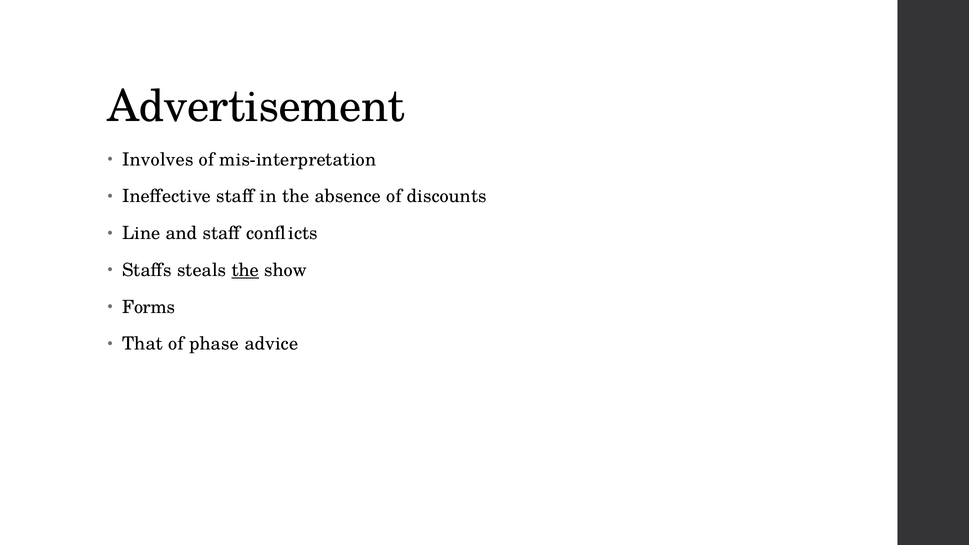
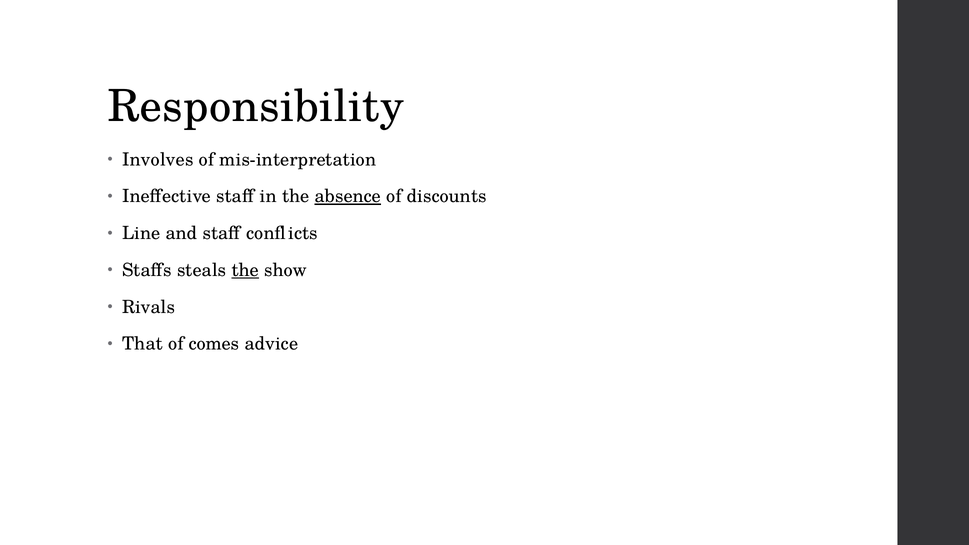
Advertisement: Advertisement -> Responsibility (256, 107)
absence underline: none -> present (348, 196)
Forms: Forms -> Rivals (149, 307)
phase: phase -> comes (214, 344)
